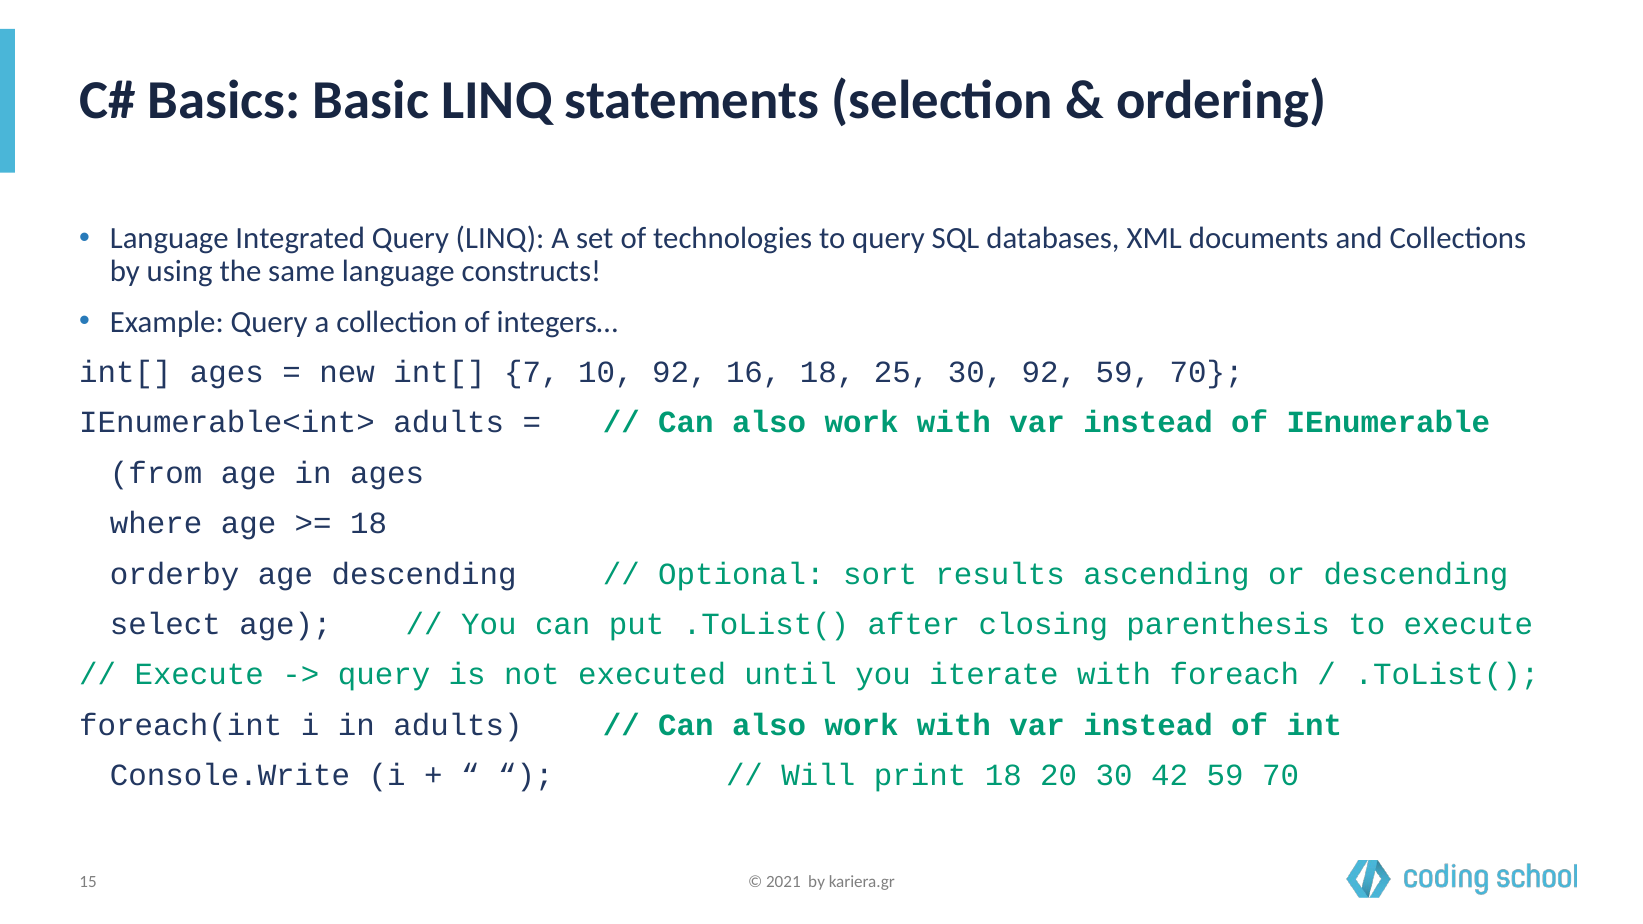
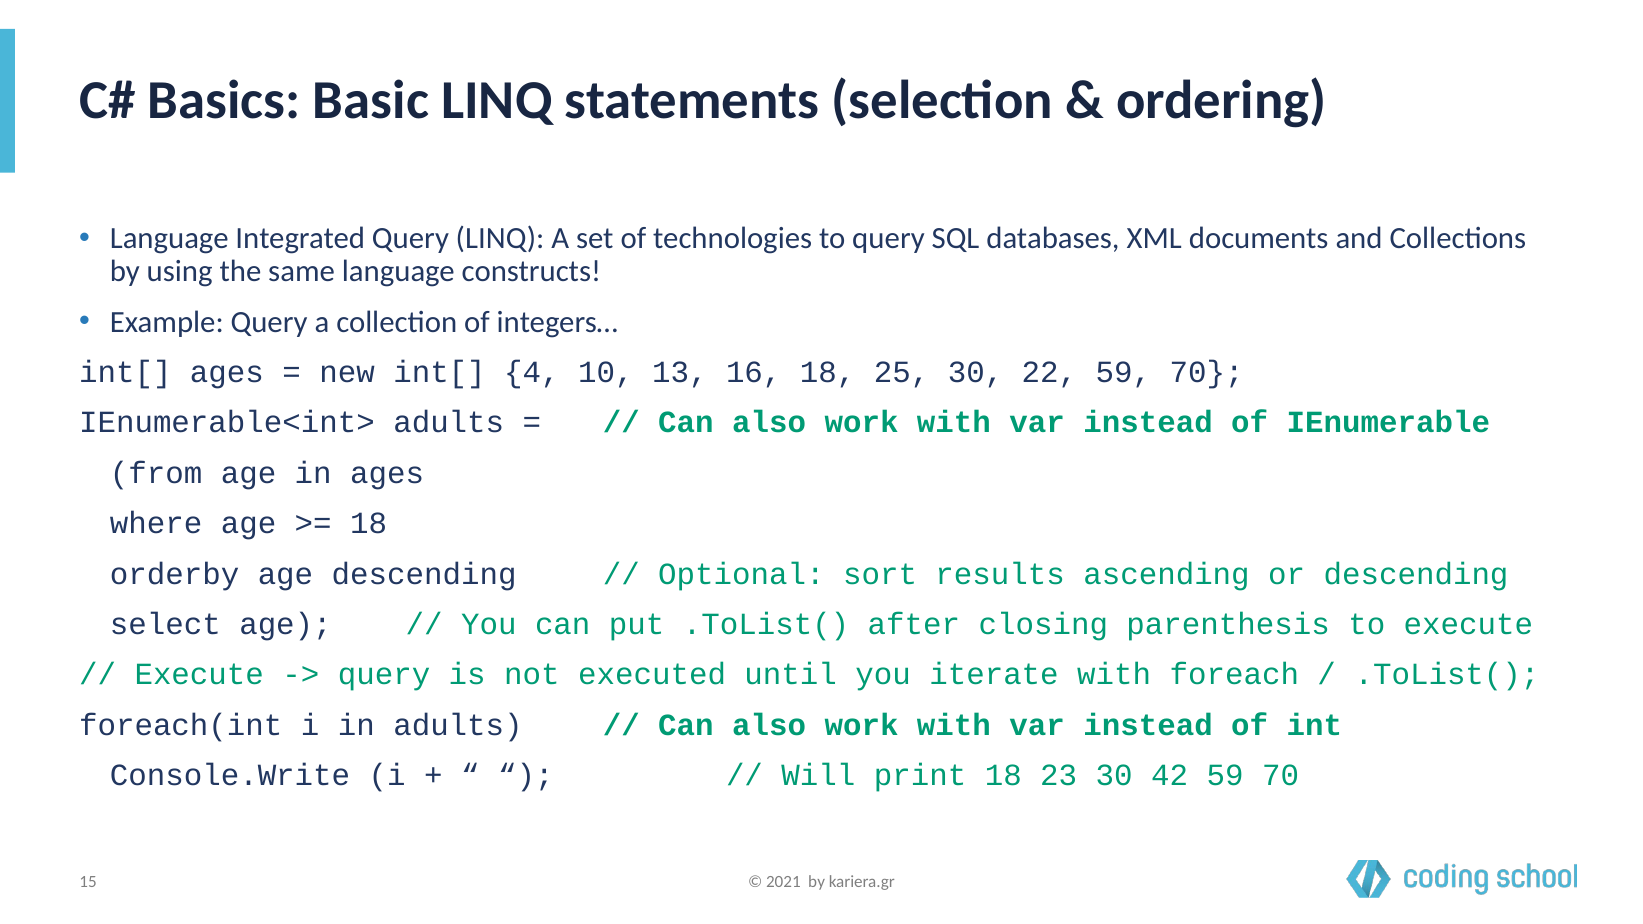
7: 7 -> 4 (532, 372)
10 92: 92 -> 13 (680, 372)
30 92: 92 -> 22 (1049, 372)
20: 20 -> 23 (1059, 776)
